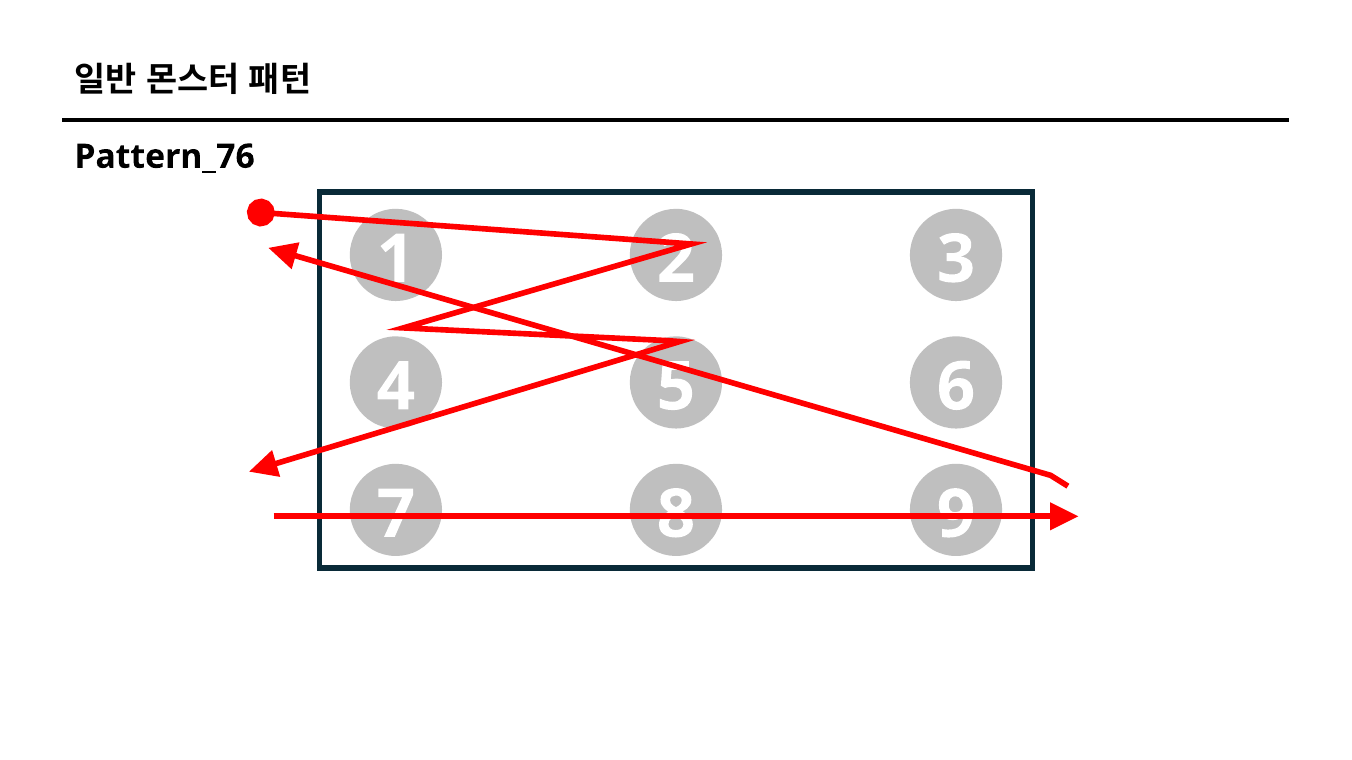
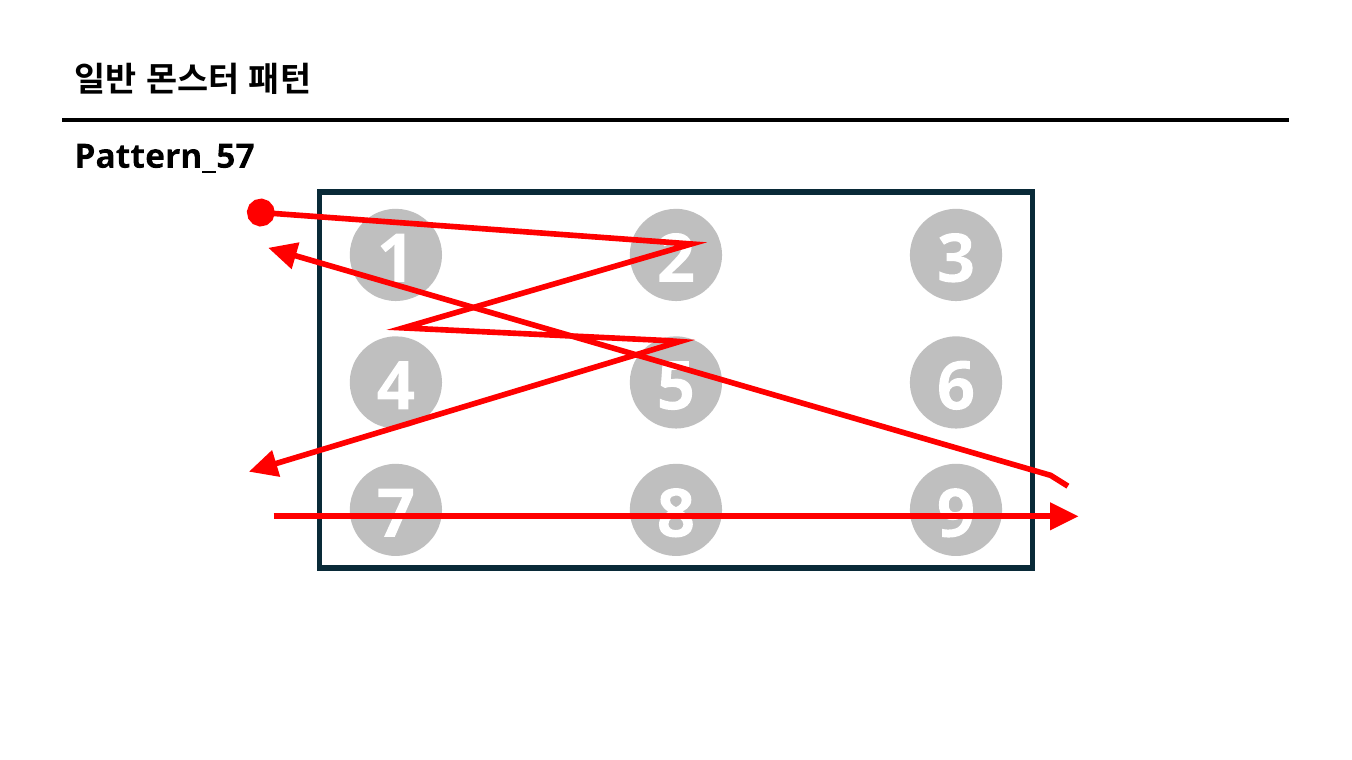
Pattern_76: Pattern_76 -> Pattern_57 (165, 157)
